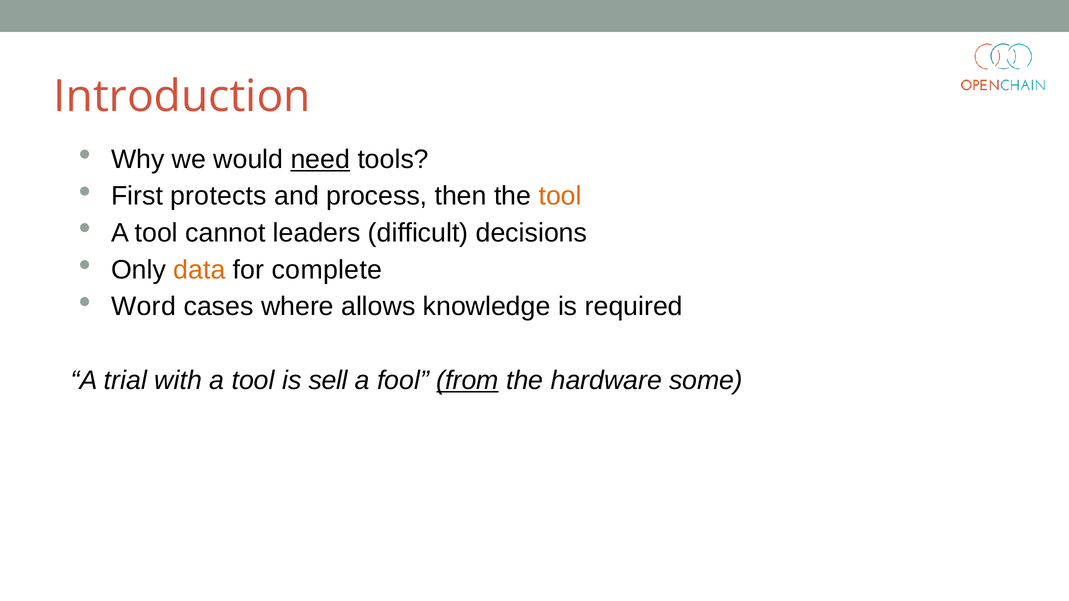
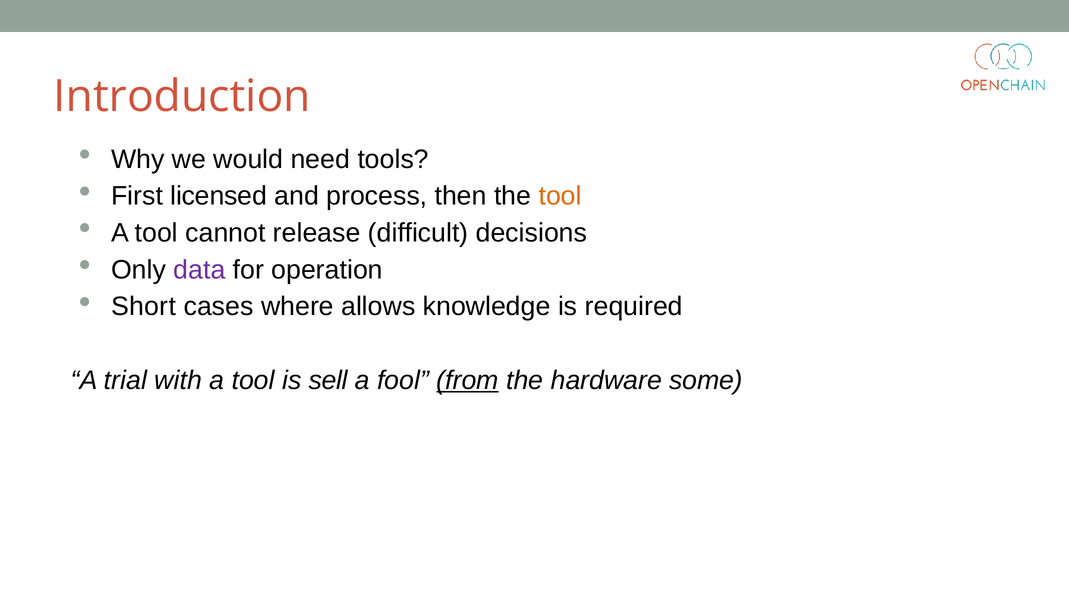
need underline: present -> none (320, 159)
protects: protects -> licensed (219, 196)
leaders: leaders -> release (317, 233)
data colour: orange -> purple (199, 270)
complete: complete -> operation (327, 270)
Word: Word -> Short (144, 307)
